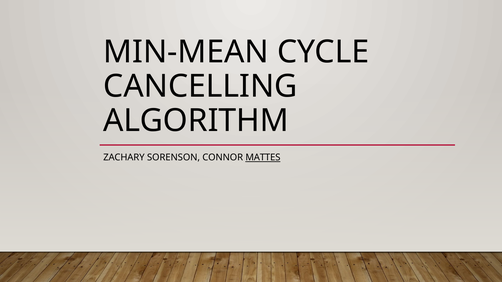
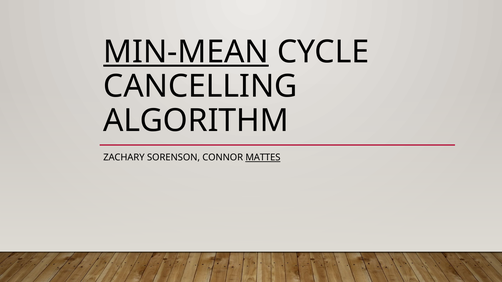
MIN-MEAN underline: none -> present (186, 52)
